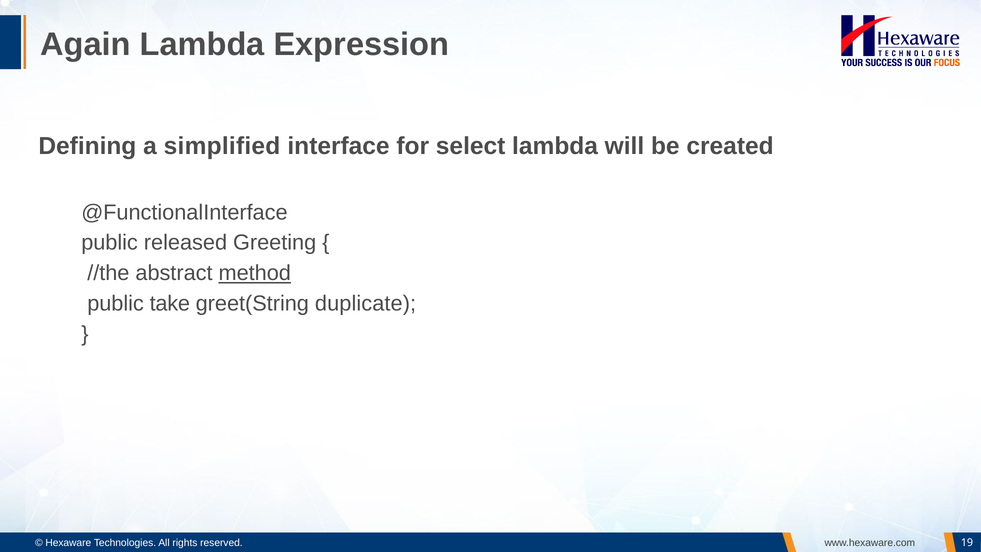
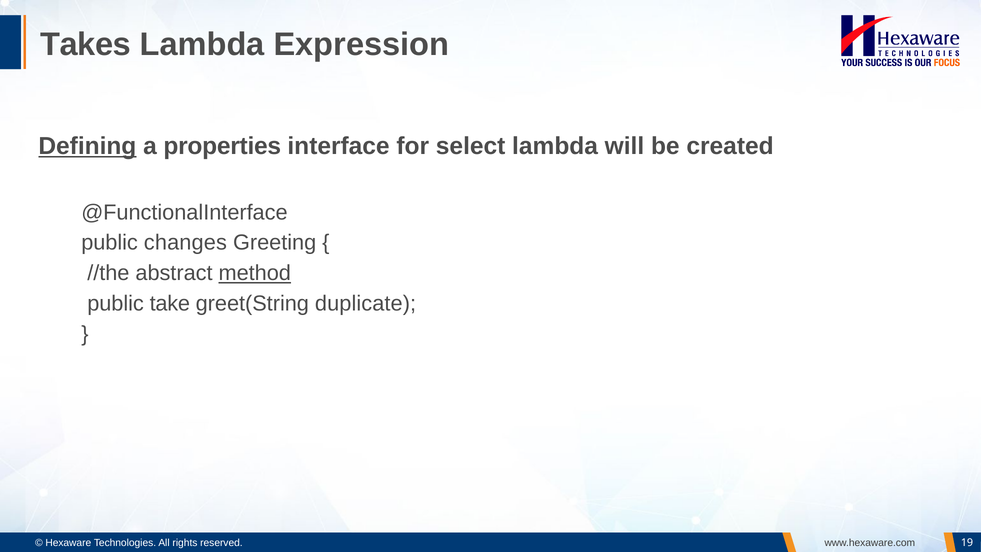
Again: Again -> Takes (86, 44)
Defining underline: none -> present (87, 146)
simplified: simplified -> properties (222, 146)
released: released -> changes (185, 243)
